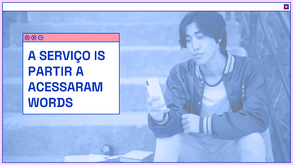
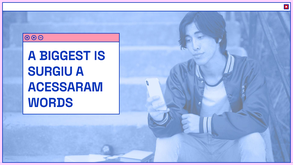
SERVIÇO: SERVIÇO -> BIGGEST (65, 56)
PARTIR: PARTIR -> SURGIU (50, 71)
